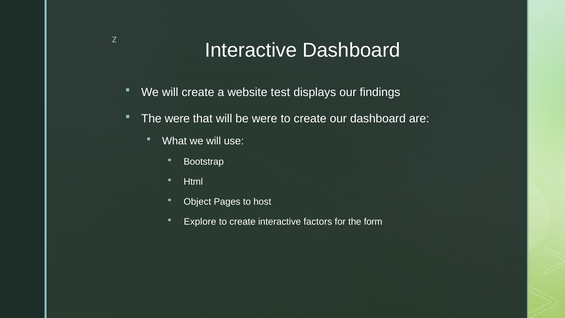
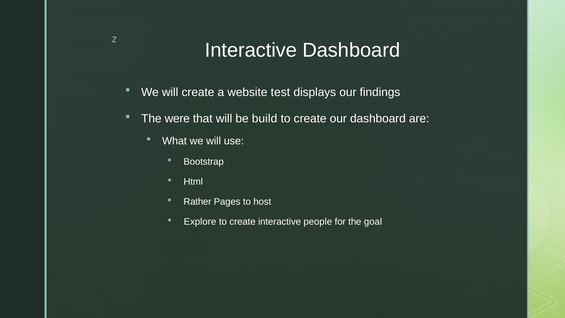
be were: were -> build (265, 119)
Object: Object -> Rather (197, 202)
factors: factors -> people (318, 222)
form: form -> goal (373, 222)
